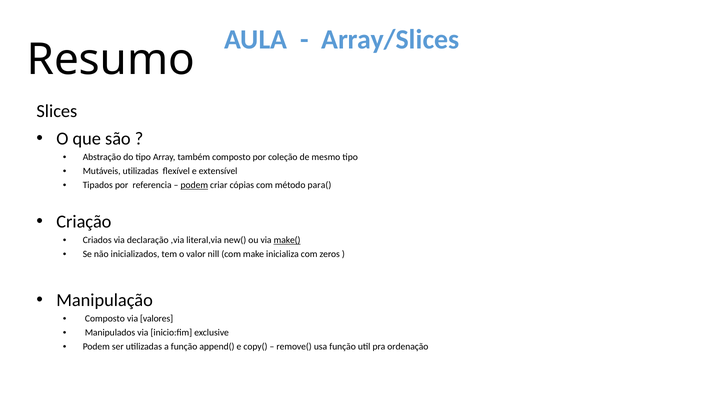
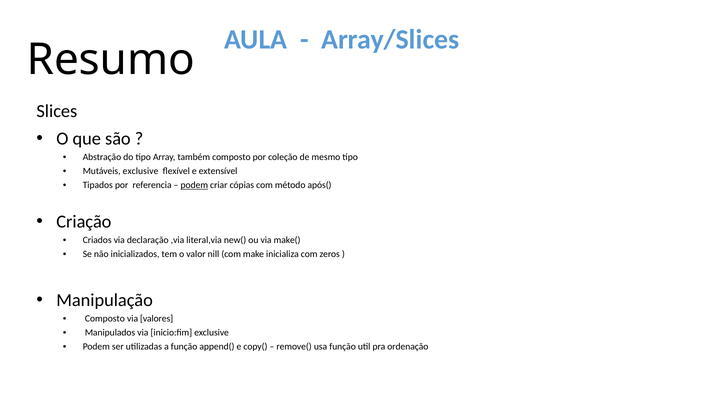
Mutáveis utilizadas: utilizadas -> exclusive (141, 172)
para(: para( -> após( (320, 186)
make( underline: present -> none (287, 241)
